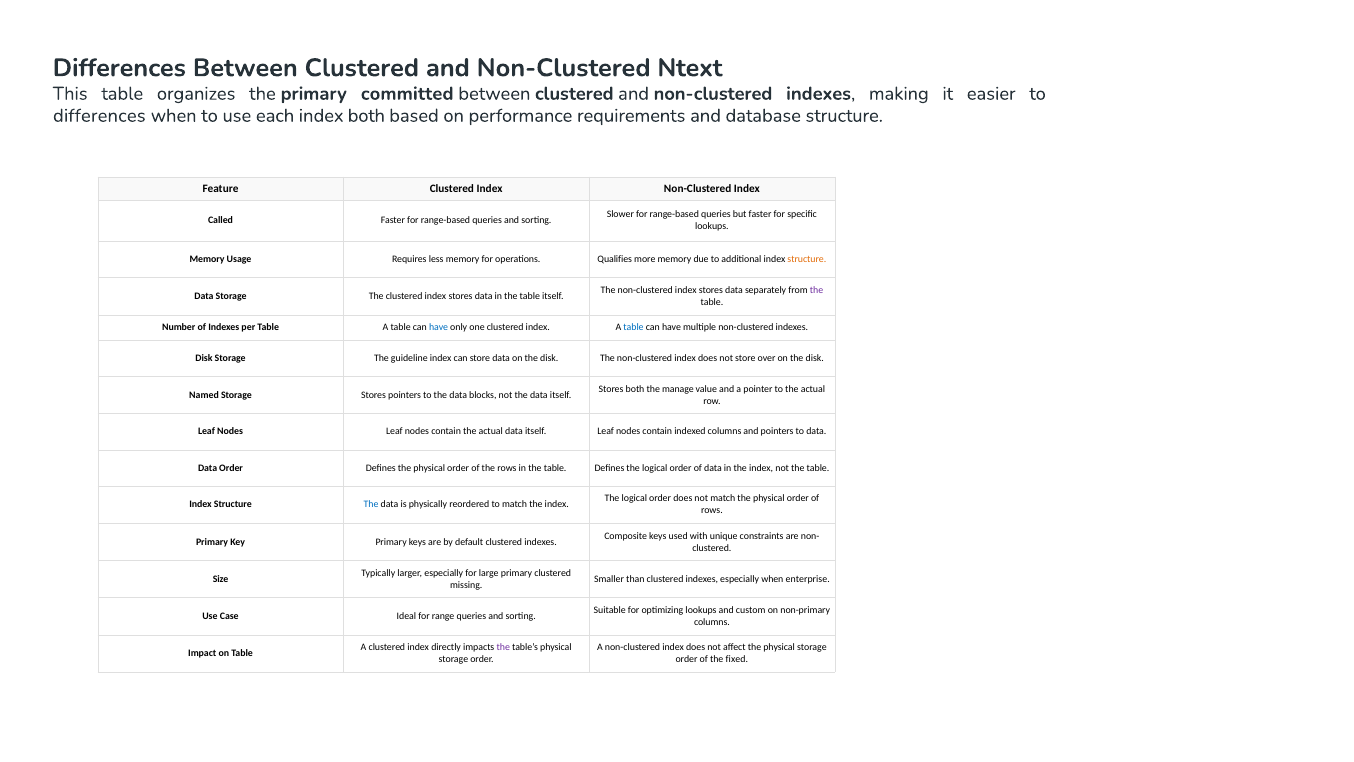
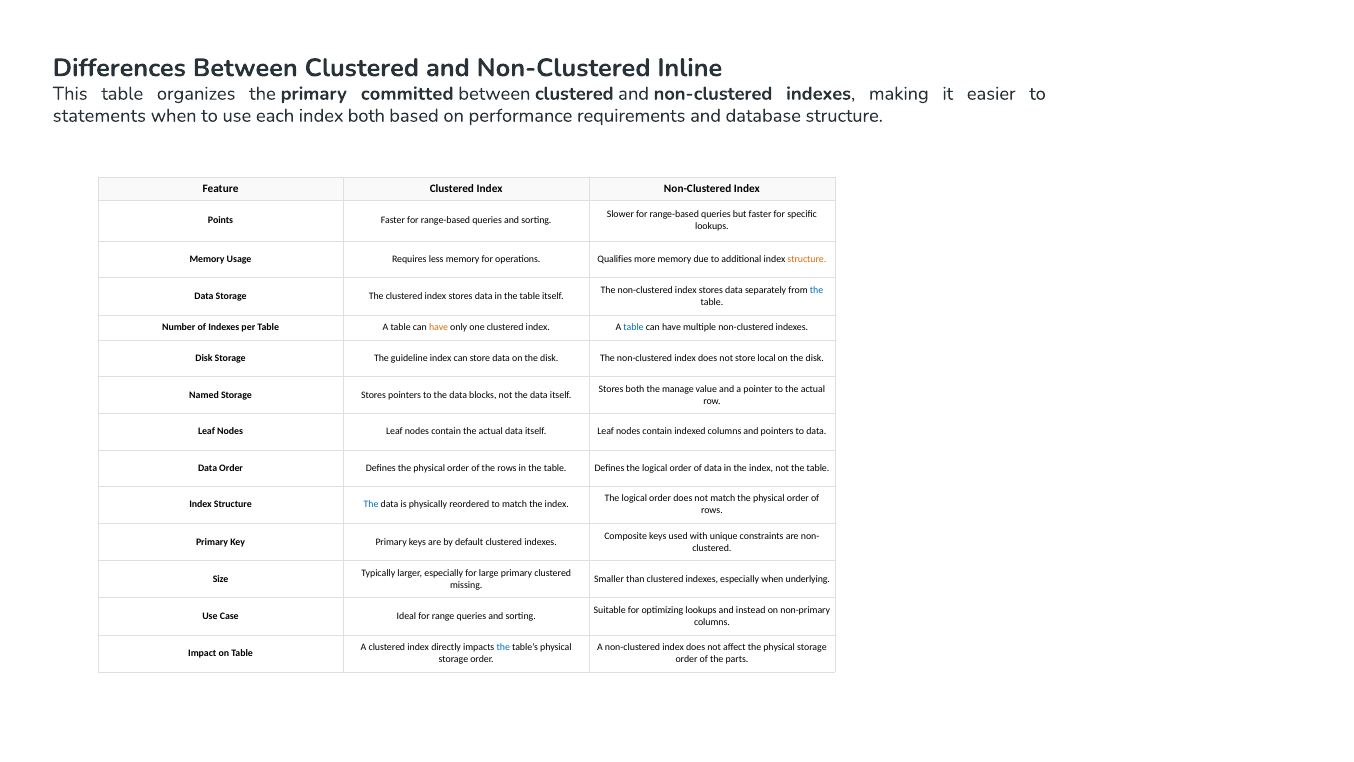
Ntext: Ntext -> Inline (690, 68)
differences: differences -> statements (99, 116)
Called: Called -> Points (221, 220)
the colour: purple -> blue (816, 290)
have colour: blue -> orange (439, 327)
over: over -> local (767, 358)
enterprise: enterprise -> underlying (808, 579)
custom: custom -> instead (751, 610)
the colour: purple -> blue (503, 647)
fixed: fixed -> parts (737, 659)
